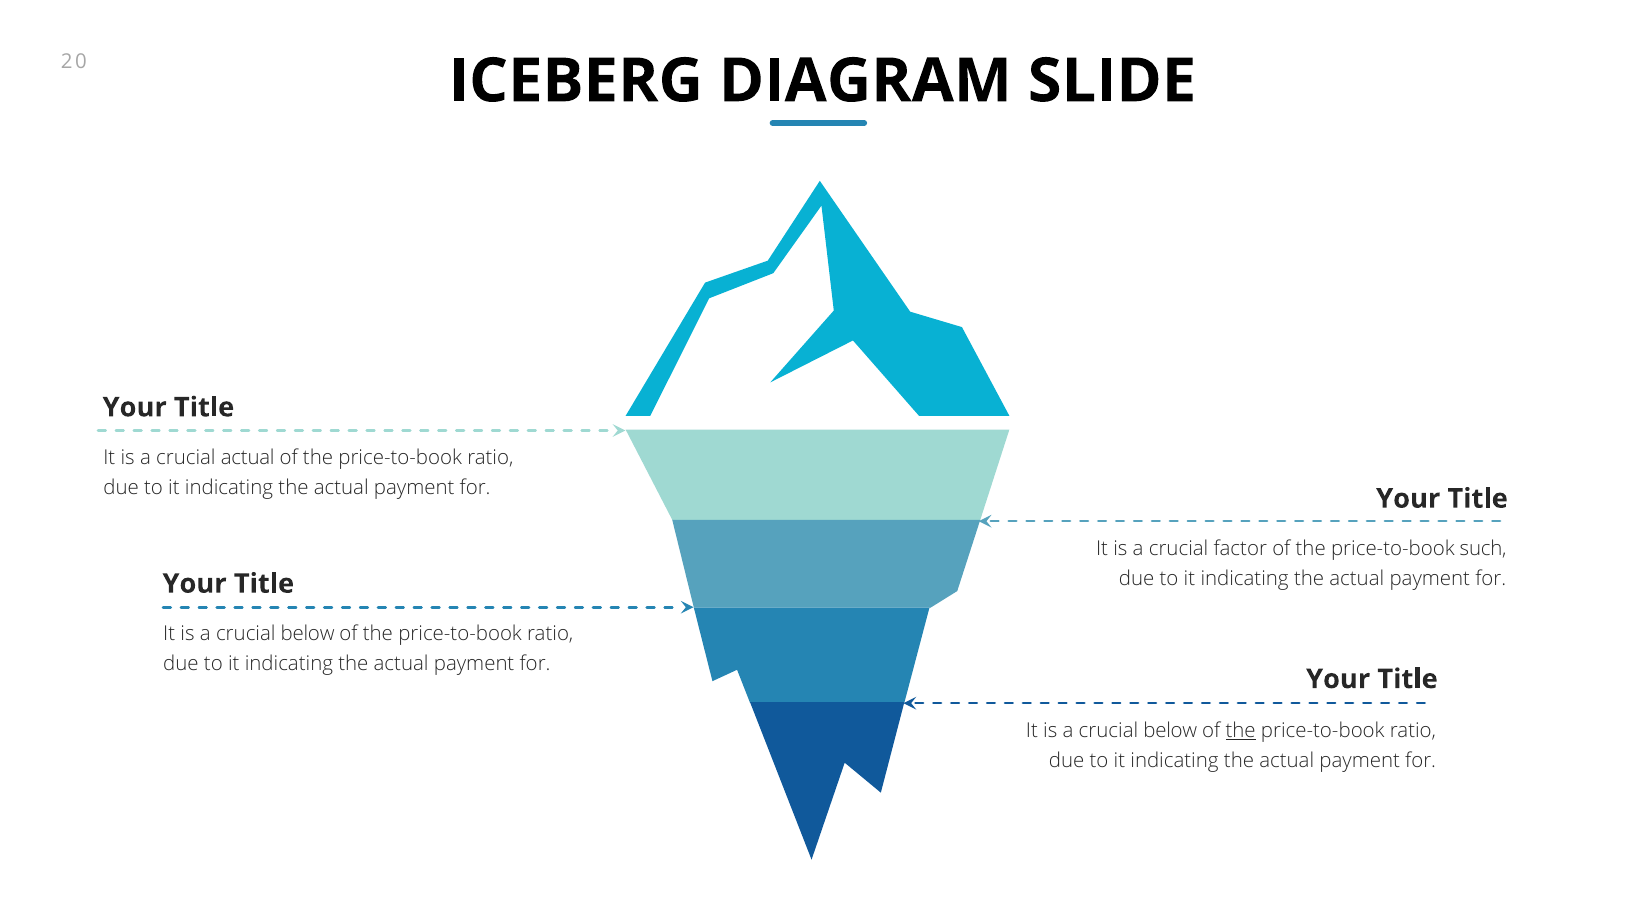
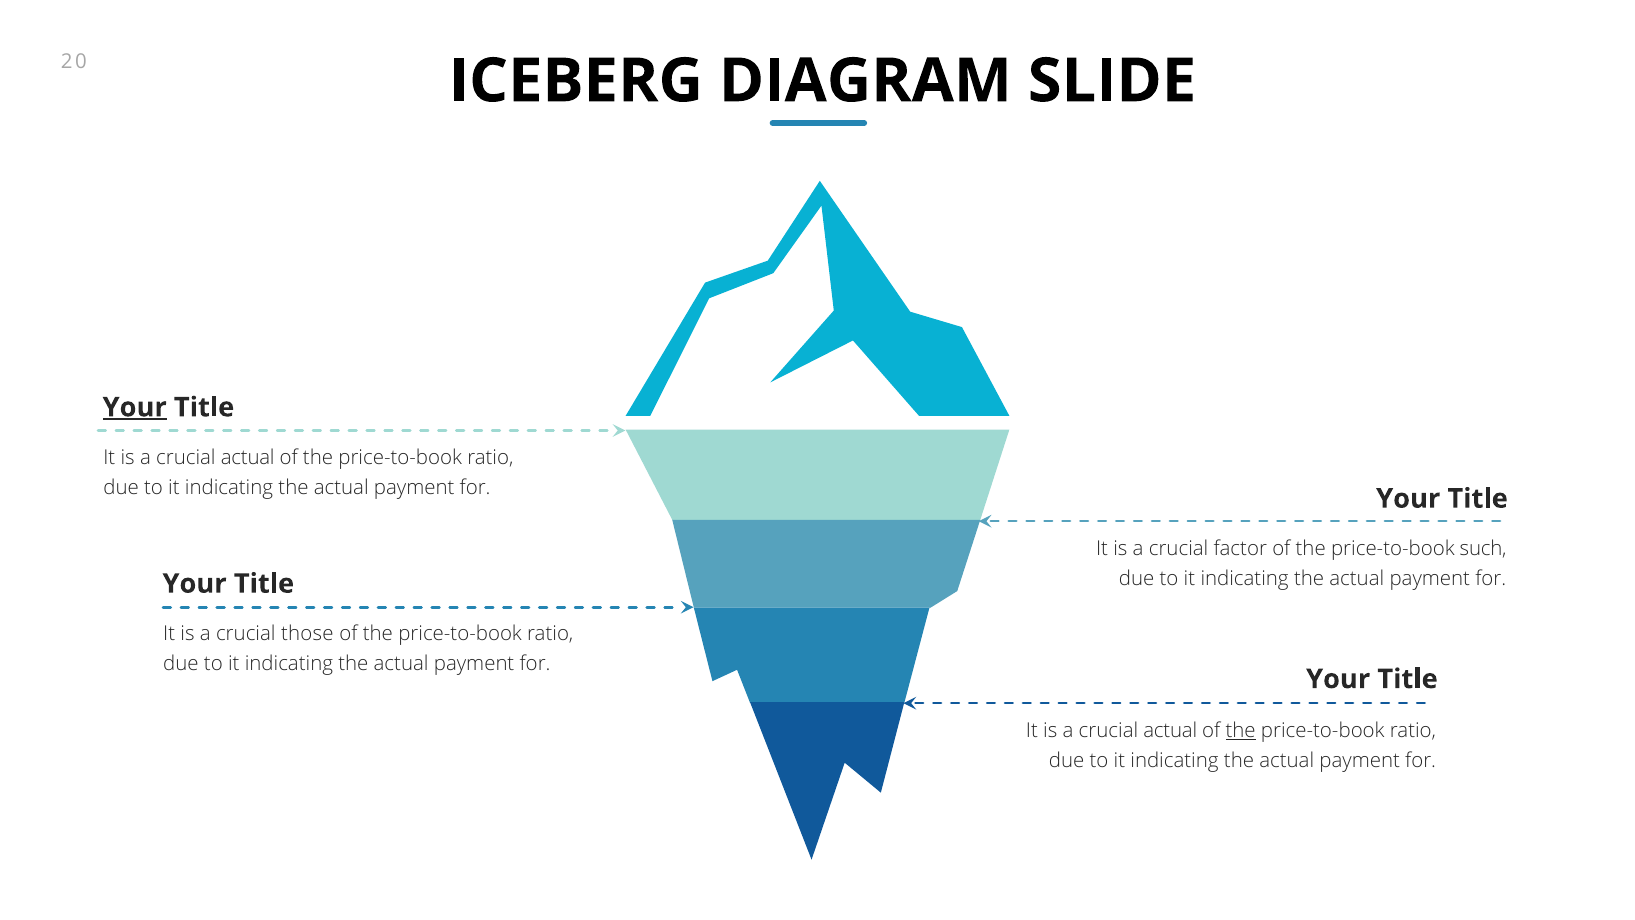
Your underline: none -> present (135, 407)
below: below -> those (307, 634)
below: below -> actual (1170, 730)
